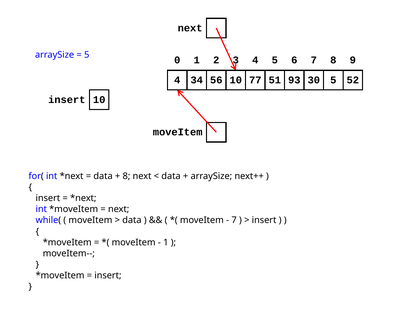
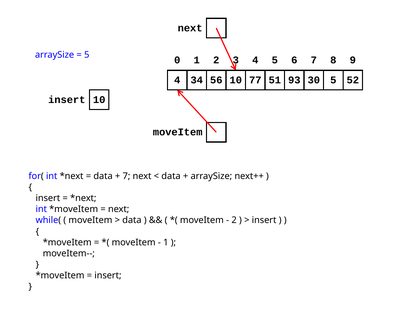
8: 8 -> 7 (126, 176)
7: 7 -> 2 (234, 220)
